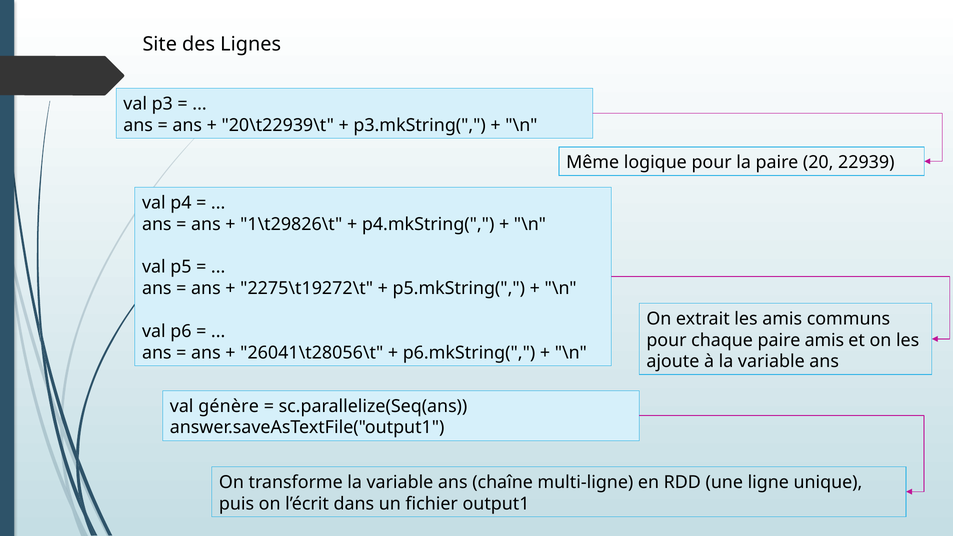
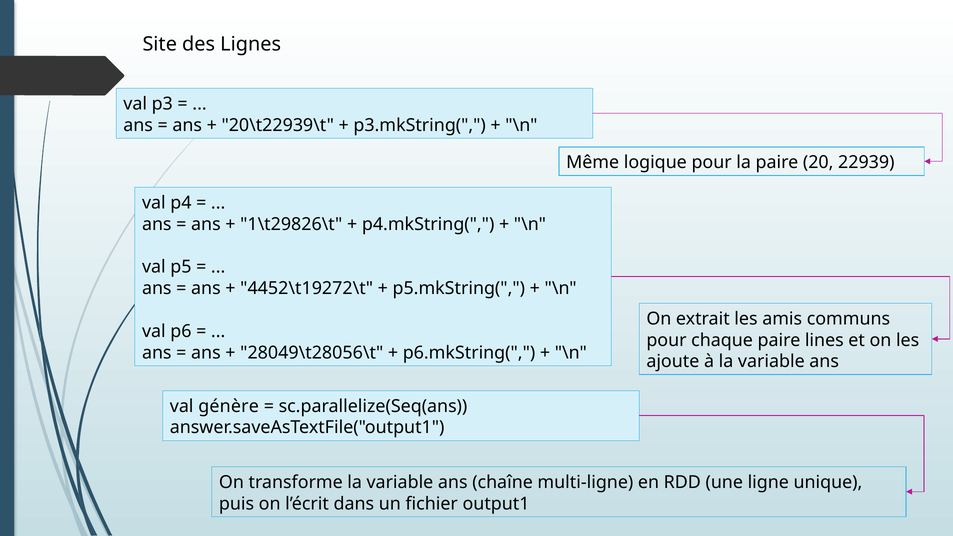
2275\t19272\t: 2275\t19272\t -> 4452\t19272\t (307, 288)
paire amis: amis -> lines (824, 340)
26041\t28056\t: 26041\t28056\t -> 28049\t28056\t (312, 353)
